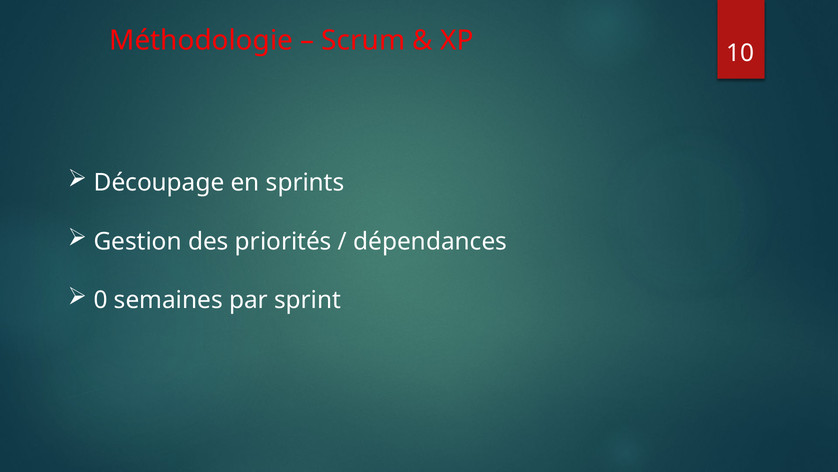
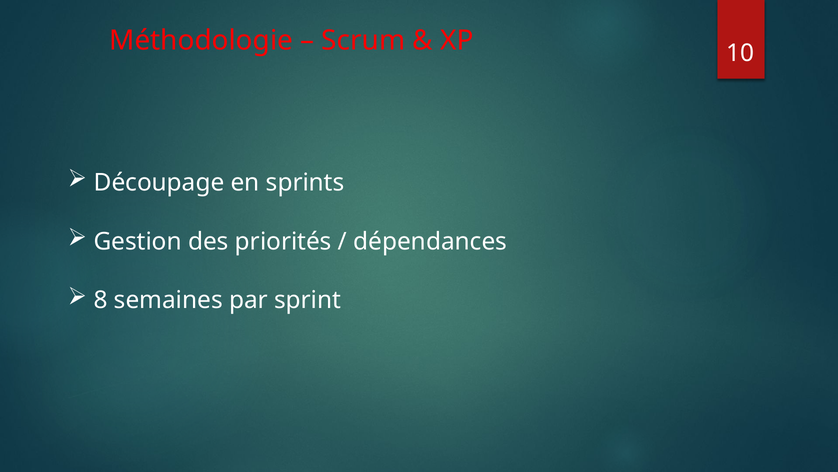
0: 0 -> 8 (101, 300)
